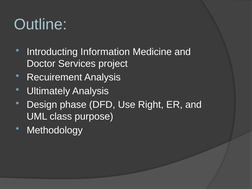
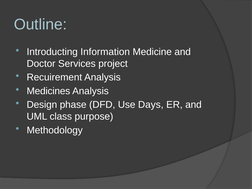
Ultimately: Ultimately -> Medicines (48, 91)
Right: Right -> Days (151, 105)
